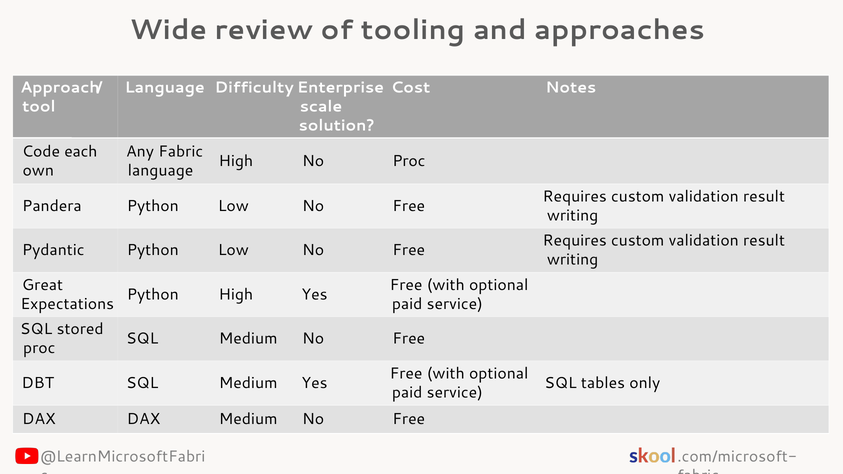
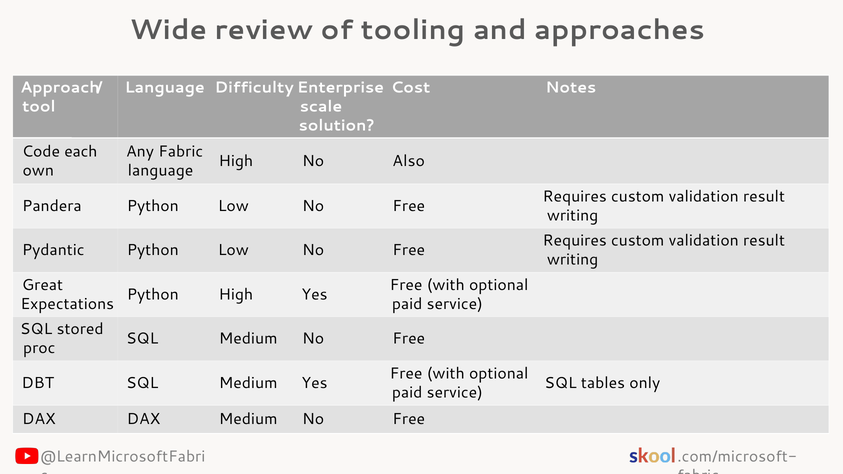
Proc: Proc -> Also (409, 161)
